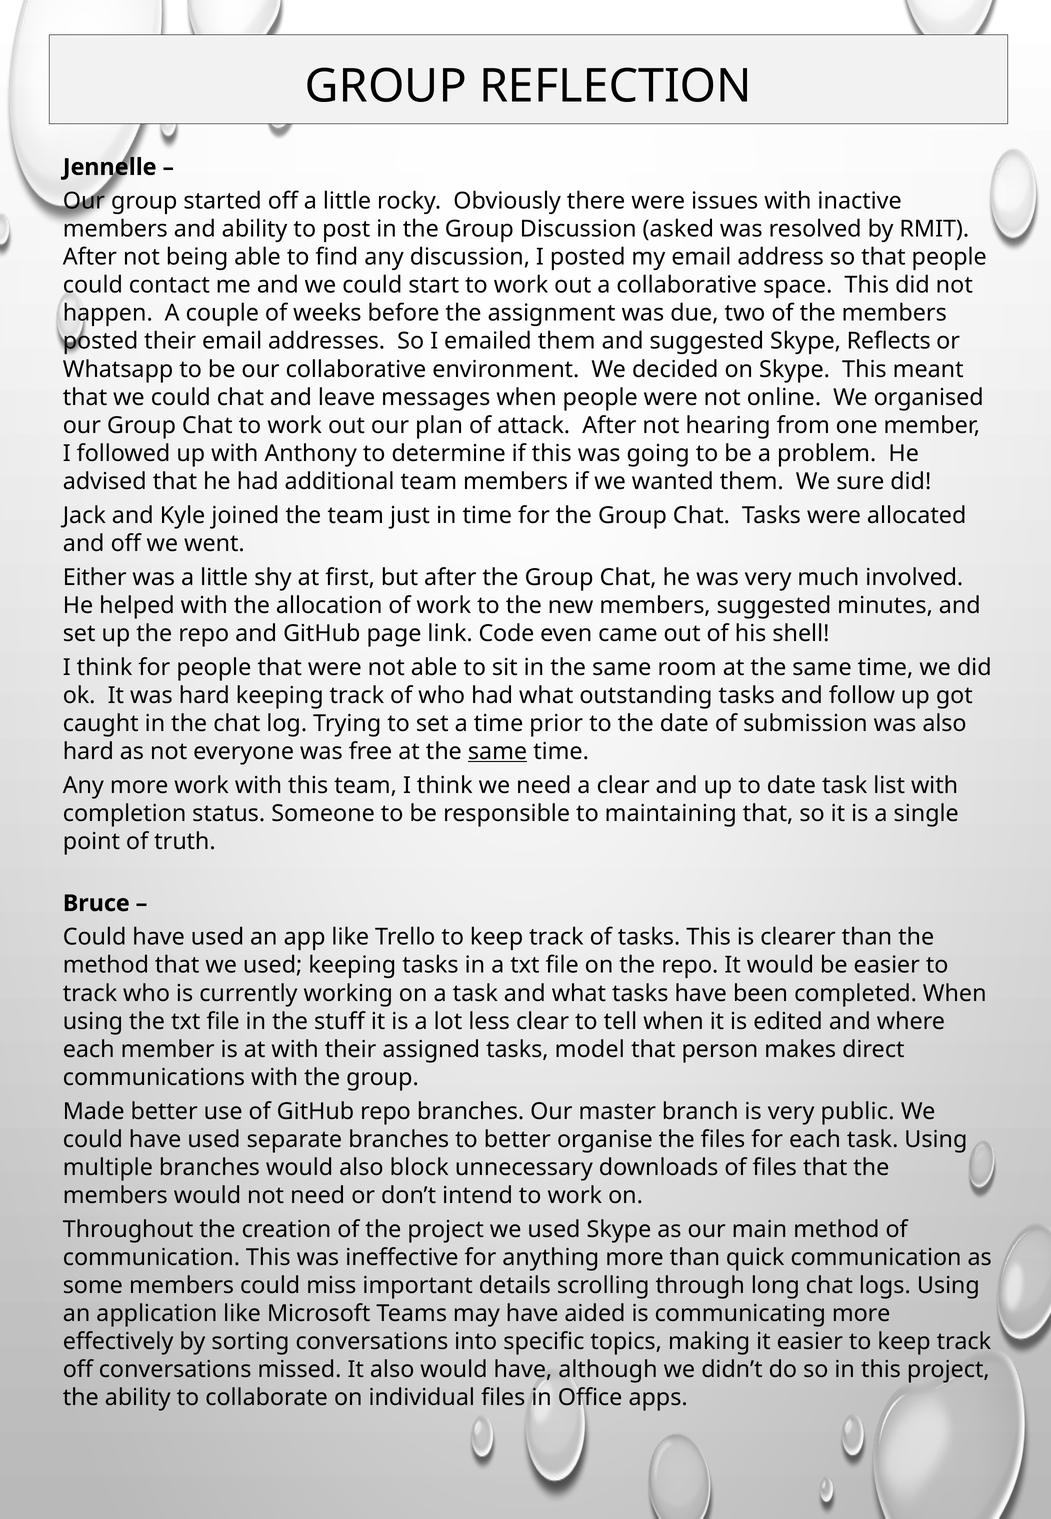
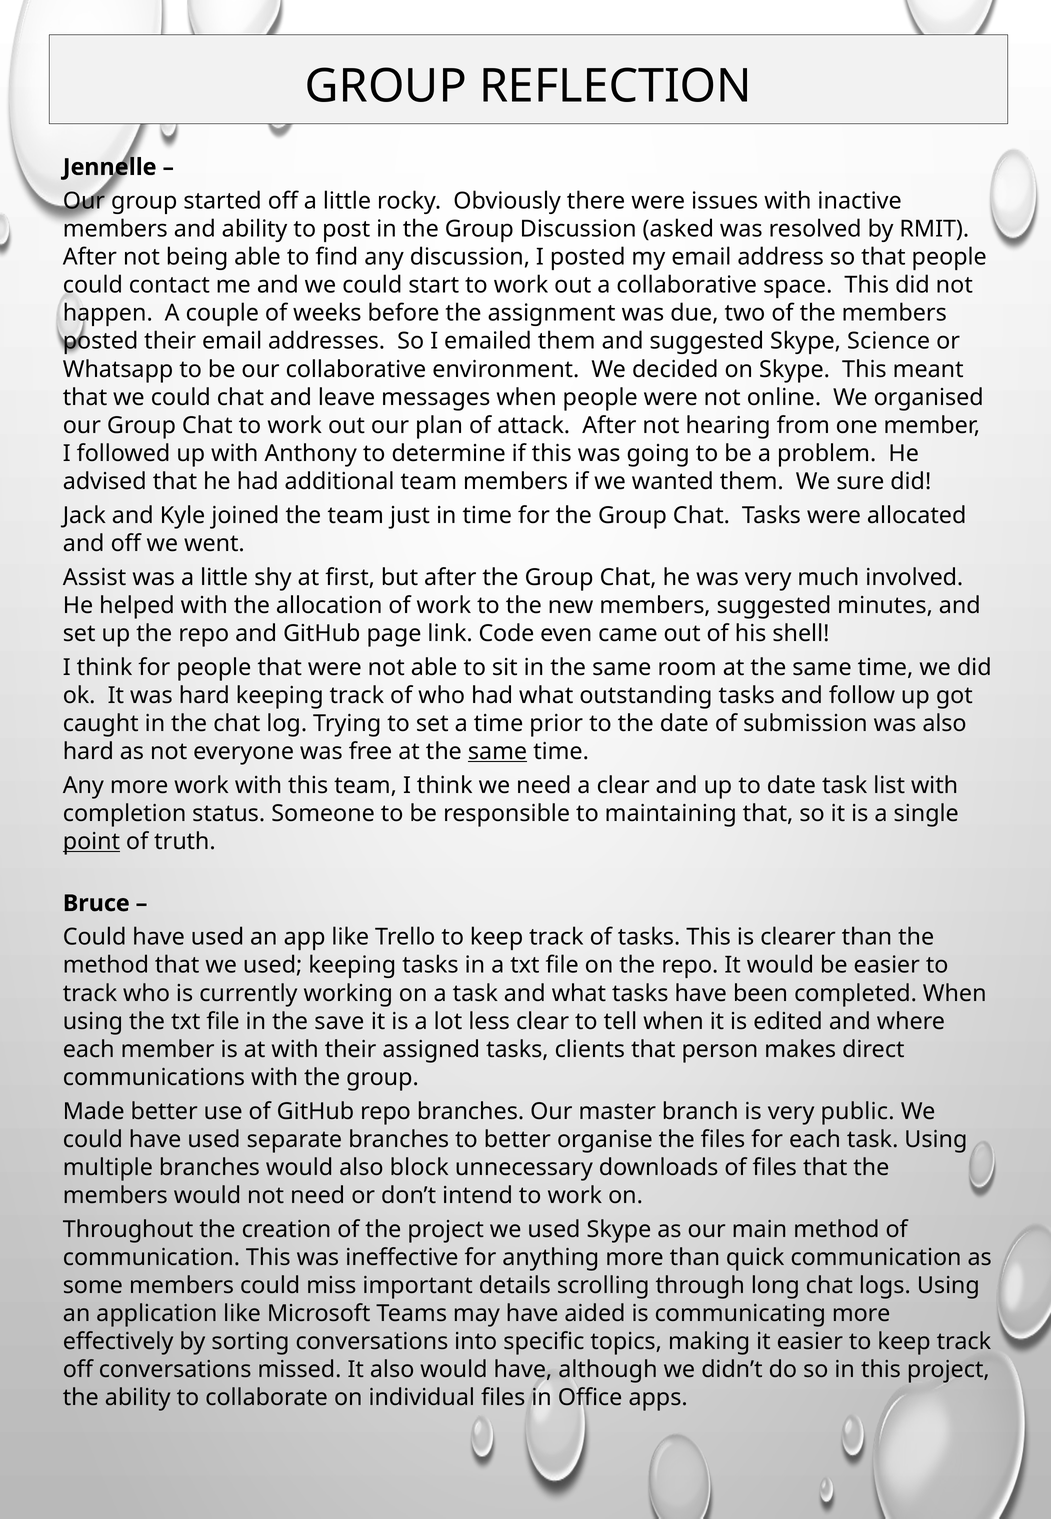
Reflects: Reflects -> Science (889, 341)
Either: Either -> Assist (95, 577)
point underline: none -> present (91, 841)
stuff: stuff -> save (339, 1021)
model: model -> clients (590, 1049)
